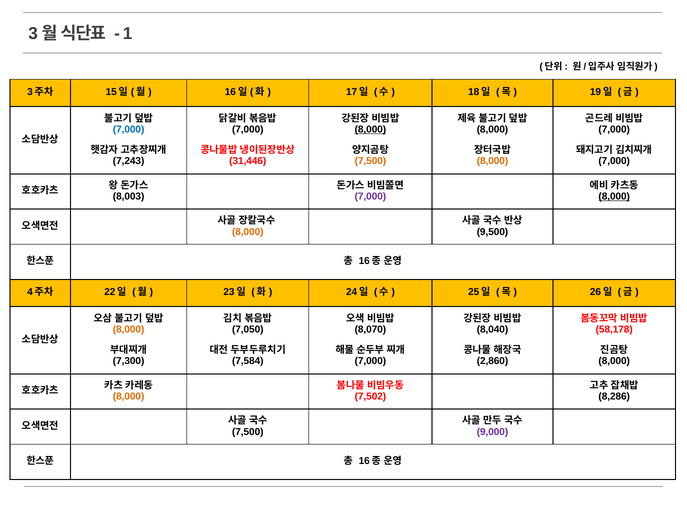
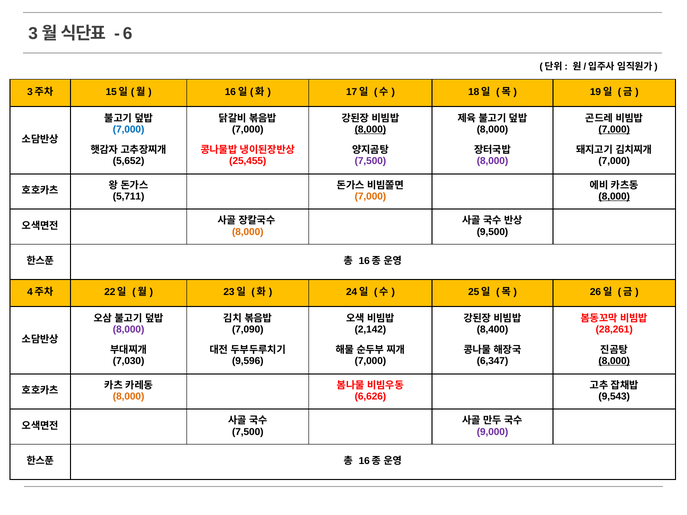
1: 1 -> 6 (128, 34)
7,000 underline: none -> present (614, 130)
7,243: 7,243 -> 5,652 (129, 161)
31,446: 31,446 -> 25,455 (248, 161)
7,500 colour: orange -> purple (370, 161)
8,000 colour: orange -> purple (492, 161)
8,003: 8,003 -> 5,711 (129, 197)
7,000 colour: purple -> orange (370, 197)
8,000 colour: orange -> purple (129, 330)
7,050: 7,050 -> 7,090 (248, 330)
8,070: 8,070 -> 2,142 (370, 330)
8,040: 8,040 -> 8,400 (492, 330)
58,178: 58,178 -> 28,261 (614, 330)
7,300: 7,300 -> 7,030 (129, 361)
7,584: 7,584 -> 9,596 (248, 361)
2,860: 2,860 -> 6,347 (492, 361)
8,000 underline: none -> present (614, 361)
7,502: 7,502 -> 6,626 (370, 397)
8,286: 8,286 -> 9,543 (614, 397)
